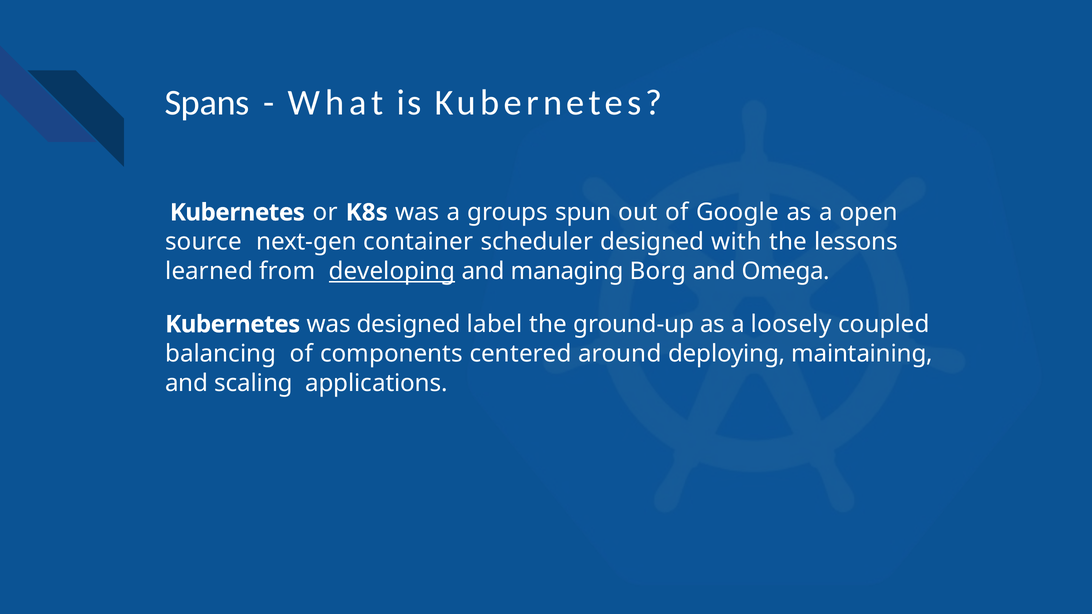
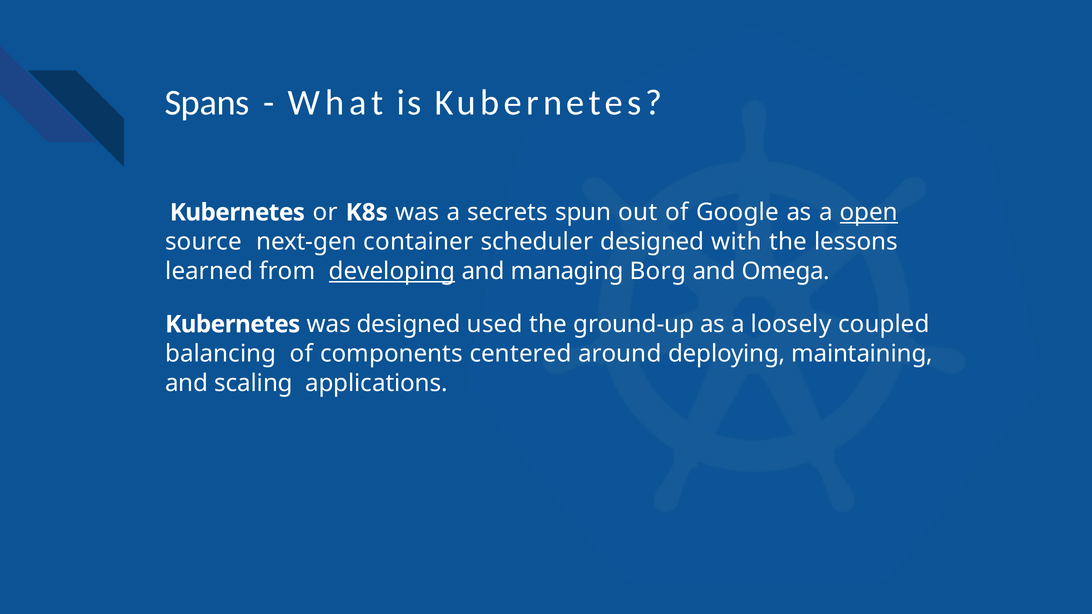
groups: groups -> secrets (508, 213)
open underline: none -> present (869, 213)
label: label -> used (495, 324)
